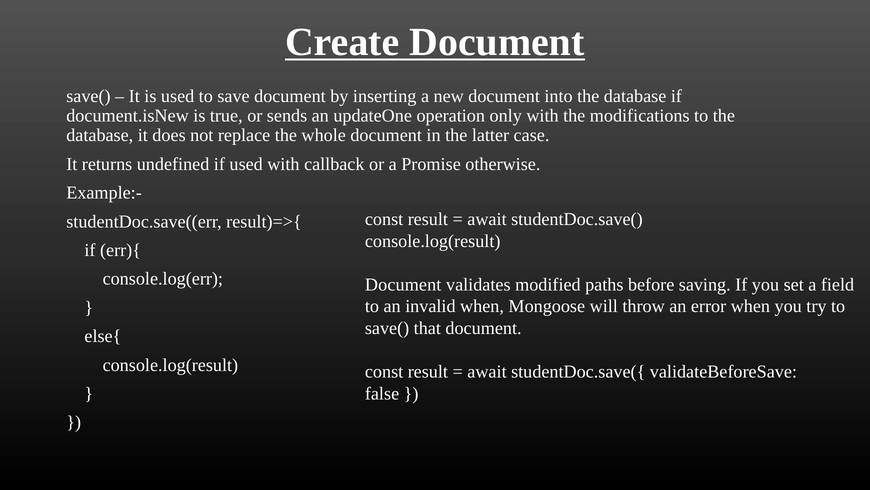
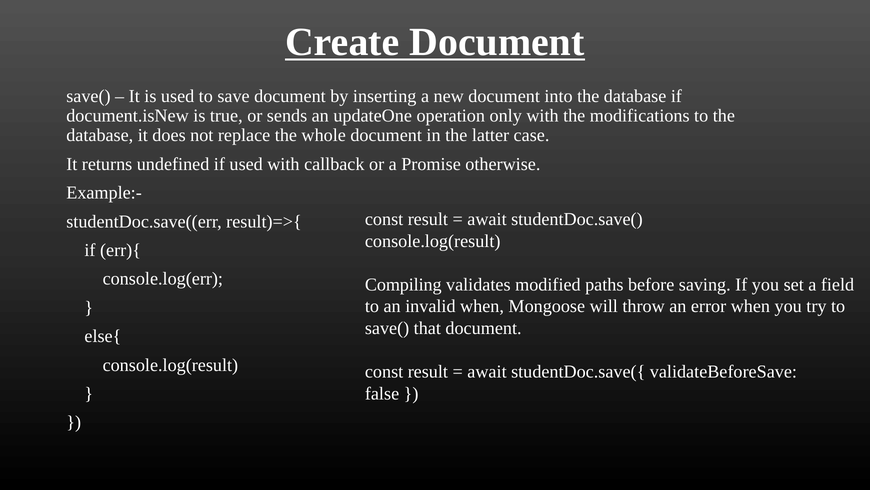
Document: Document -> Compiling (403, 284)
